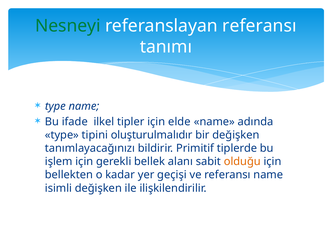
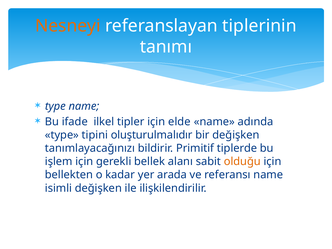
Nesneyi colour: green -> orange (68, 26)
referanslayan referansı: referansı -> tiplerinin (259, 26)
geçişi: geçişi -> arada (172, 175)
